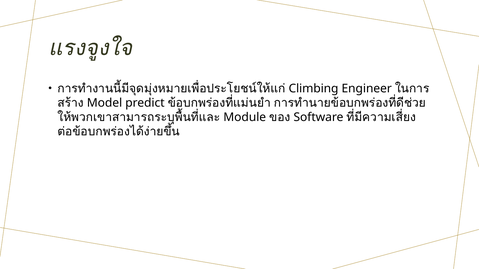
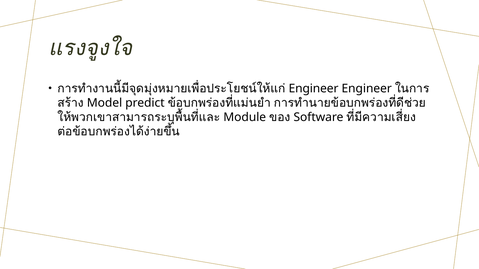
Climbing: Climbing -> Engineer (314, 89)
